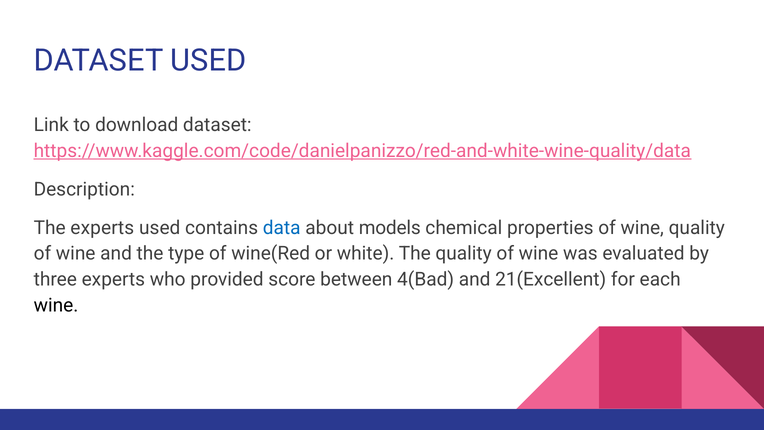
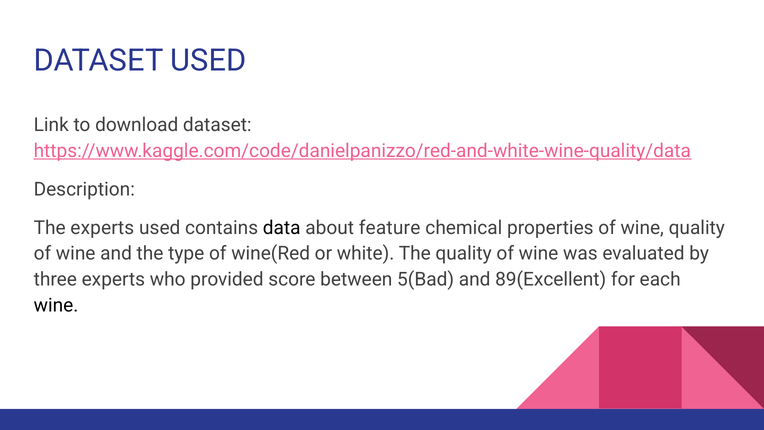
data colour: blue -> black (282, 228)
models: models -> feature (390, 228)
4(Bad: 4(Bad -> 5(Bad (426, 279)
21(Excellent: 21(Excellent -> 89(Excellent (551, 279)
